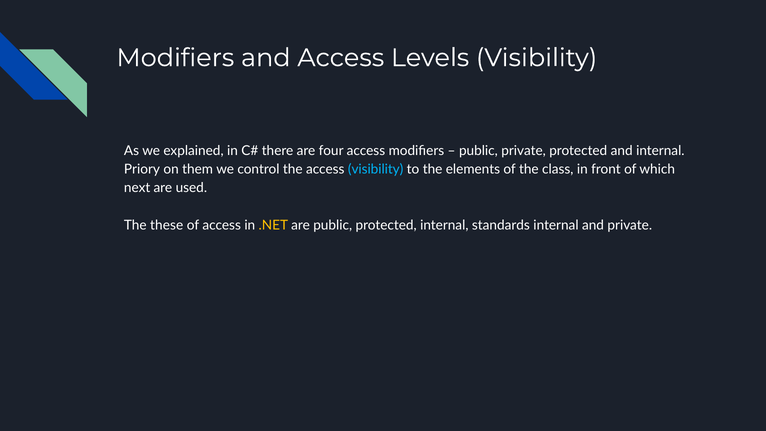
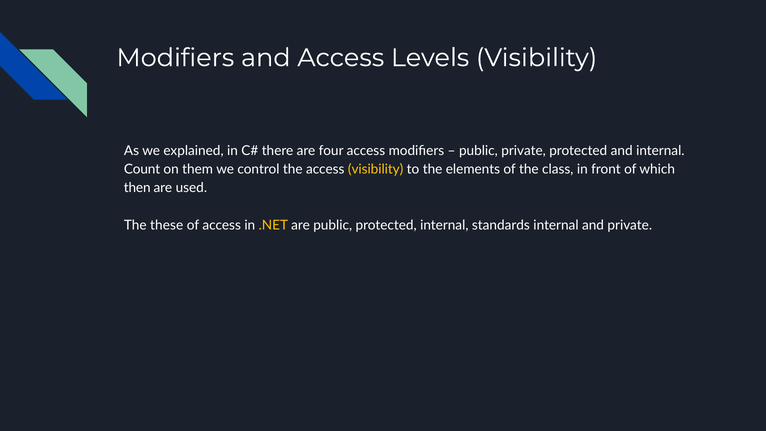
Priory: Priory -> Count (142, 169)
visibility colour: light blue -> yellow (376, 169)
next: next -> then (137, 188)
